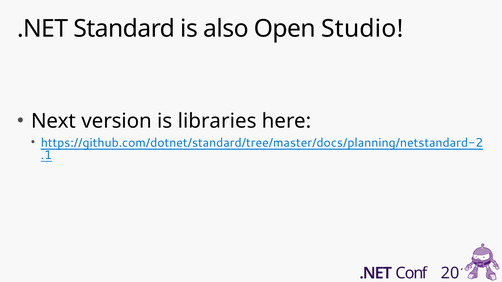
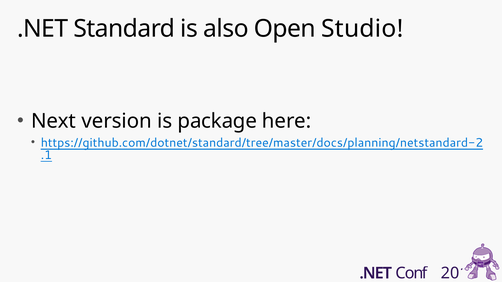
libraries: libraries -> package (217, 121)
